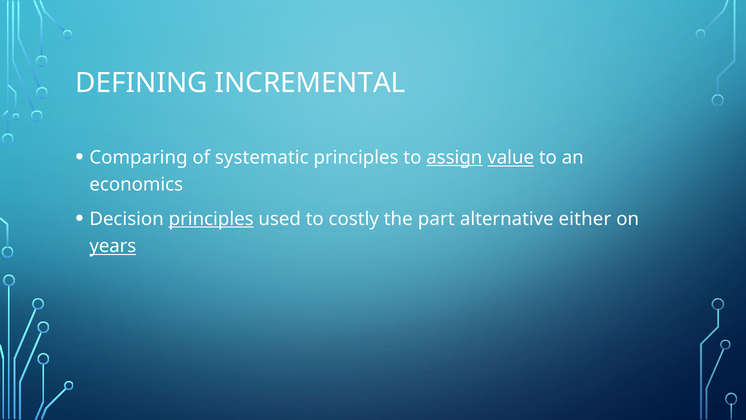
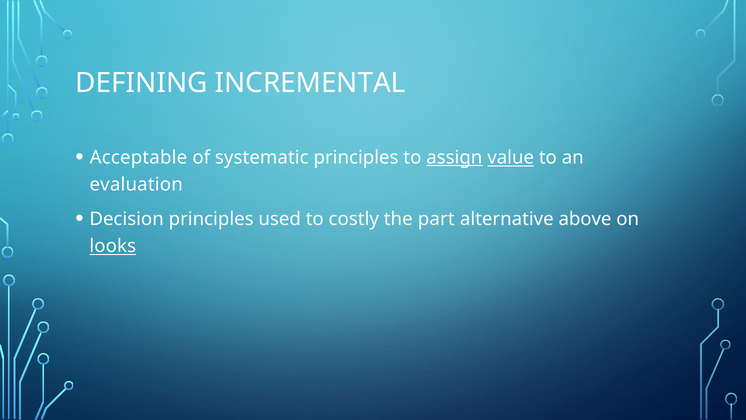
Comparing: Comparing -> Acceptable (138, 157)
economics: economics -> evaluation (136, 184)
principles underline: present -> none (211, 219)
either: either -> above (585, 219)
years: years -> looks (113, 246)
